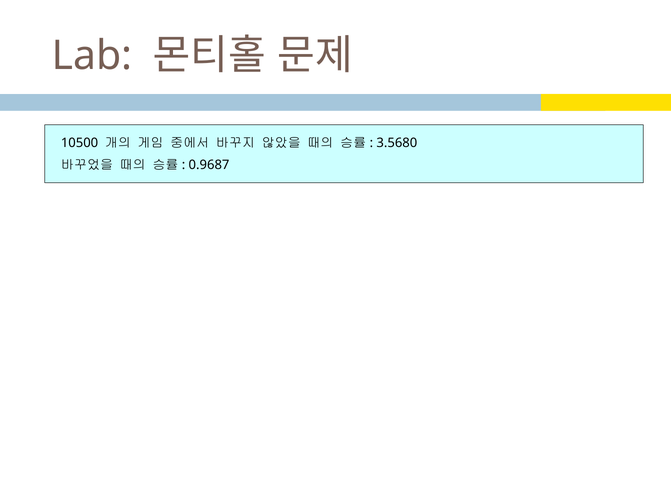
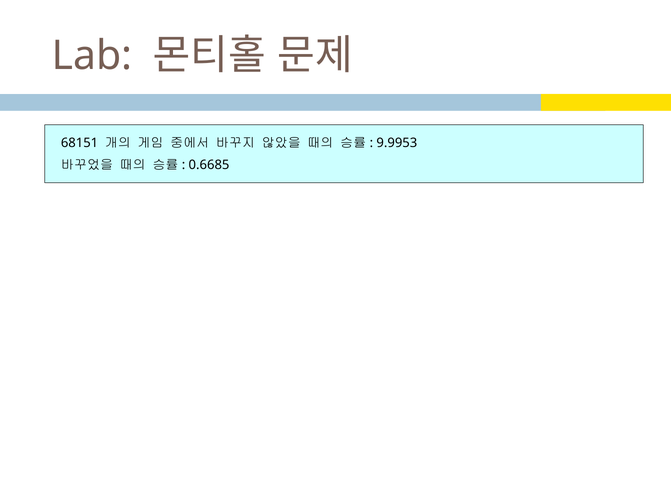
10500: 10500 -> 68151 (80, 143)
3.5680: 3.5680 -> 9.9953 (397, 143)
0.9687: 0.9687 -> 0.6685 (209, 165)
